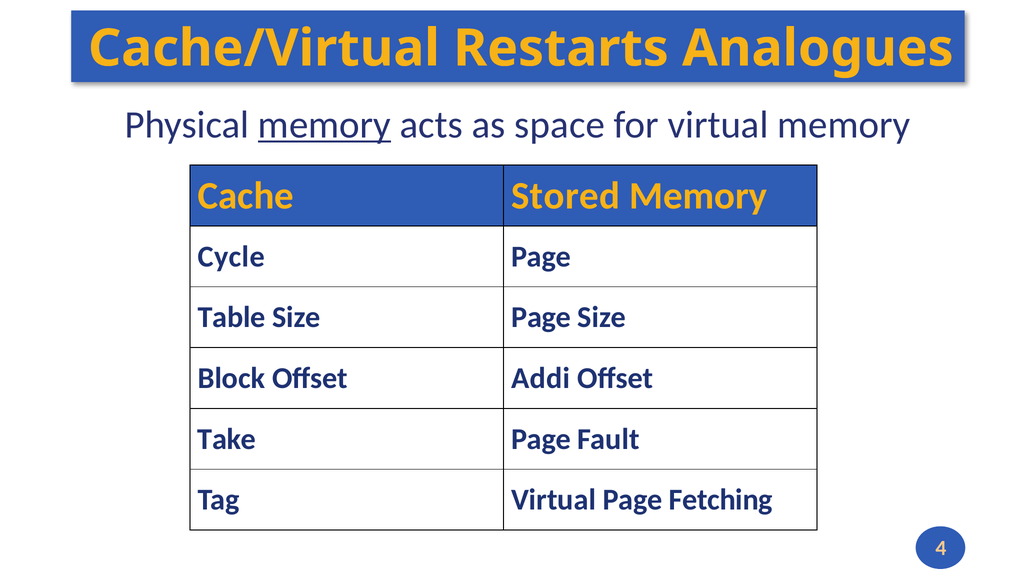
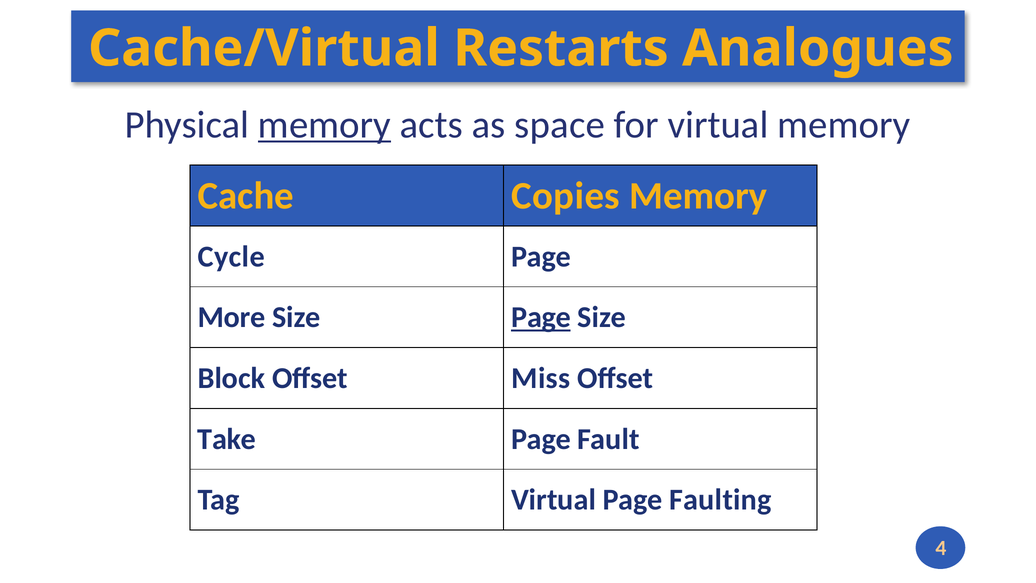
Stored: Stored -> Copies (566, 196)
Table: Table -> More (232, 317)
Page underline: none -> present (541, 317)
Addi: Addi -> Miss (541, 378)
Fetching: Fetching -> Faulting (720, 500)
